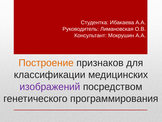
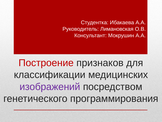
Построение colour: orange -> red (46, 63)
